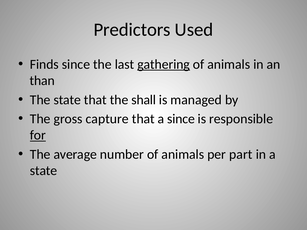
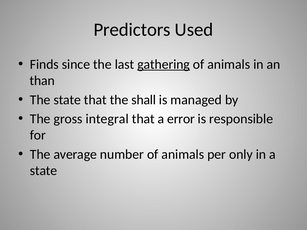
capture: capture -> integral (107, 119)
a since: since -> error (181, 119)
for underline: present -> none (38, 135)
part: part -> only (241, 154)
